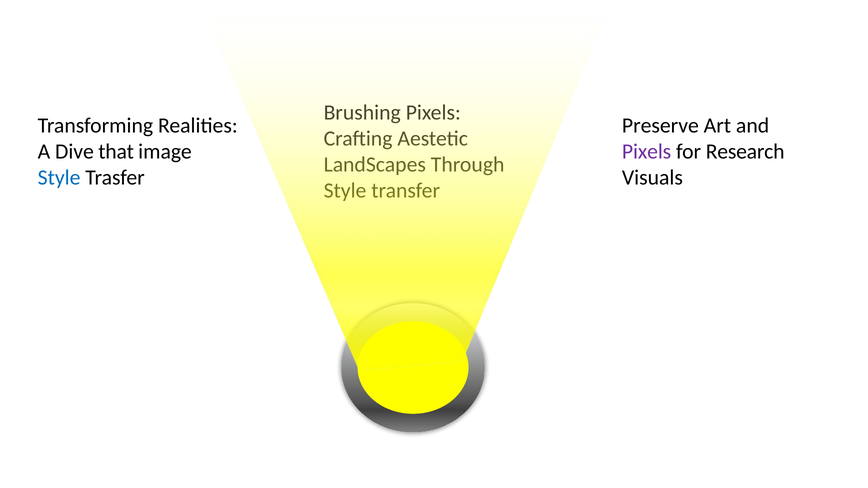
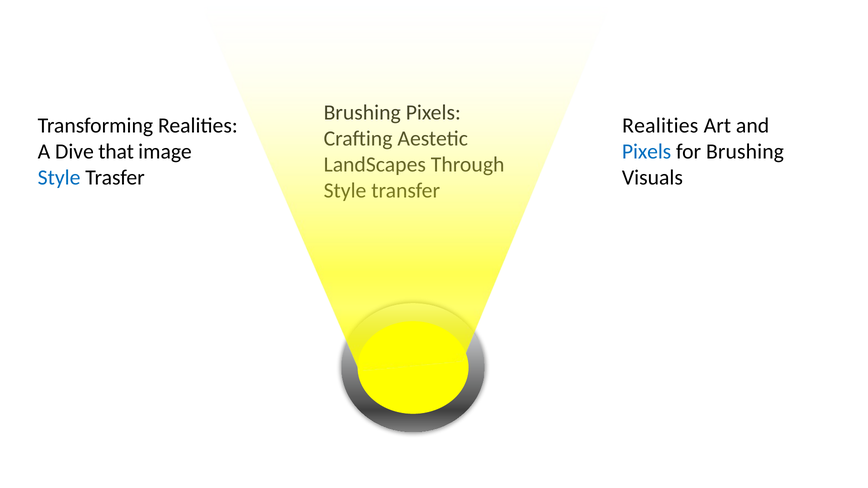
Preserve: Preserve -> Realities (660, 126)
Pixels colour: purple -> blue (647, 152)
for Research: Research -> Brushing (745, 152)
